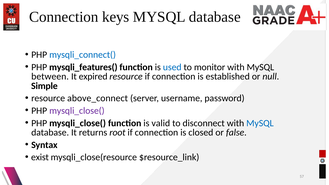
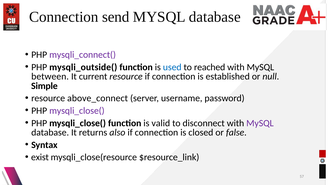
keys: keys -> send (116, 17)
mysqli_connect( colour: blue -> purple (83, 55)
mysqli_features(: mysqli_features( -> mysqli_outside( (83, 67)
monitor: monitor -> reached (210, 67)
expired: expired -> current (93, 77)
MySQL colour: blue -> purple (260, 123)
root: root -> also (117, 132)
